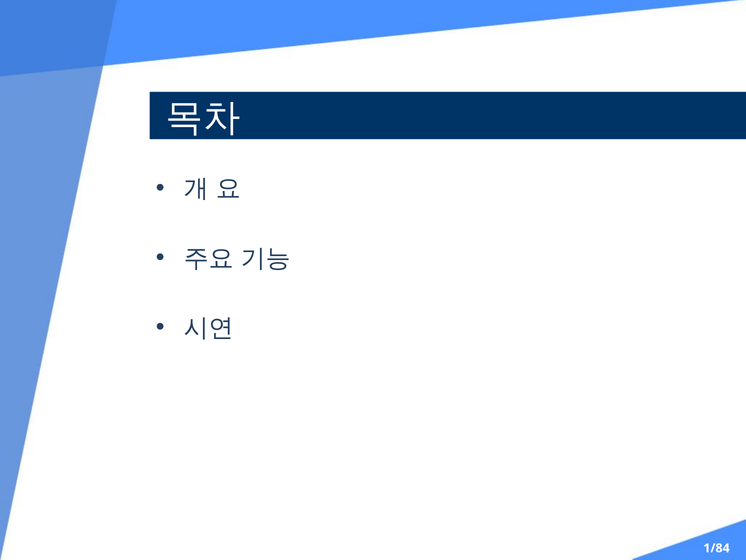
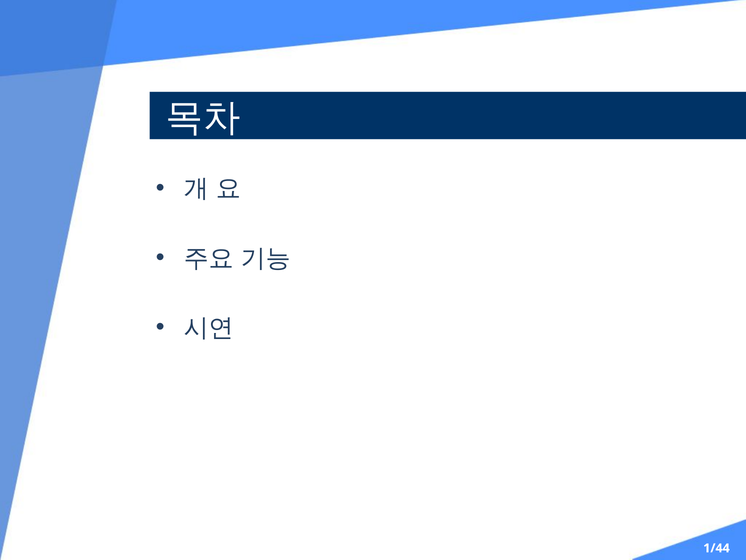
1/84: 1/84 -> 1/44 (716, 548)
